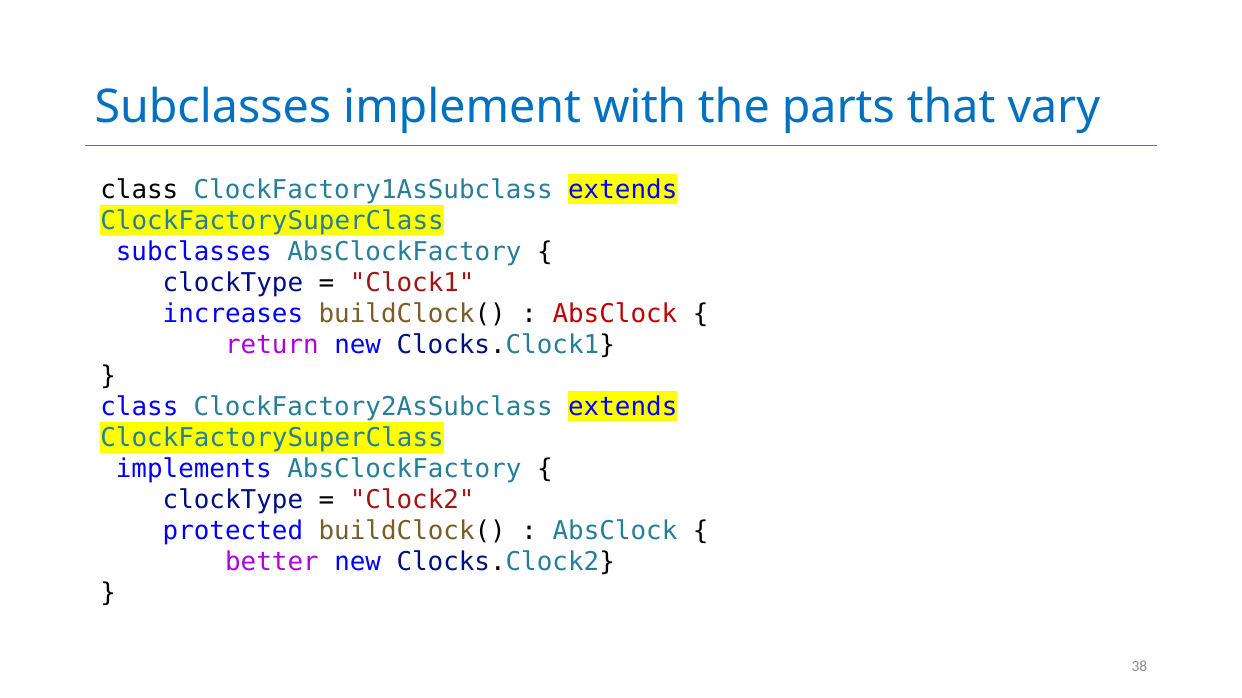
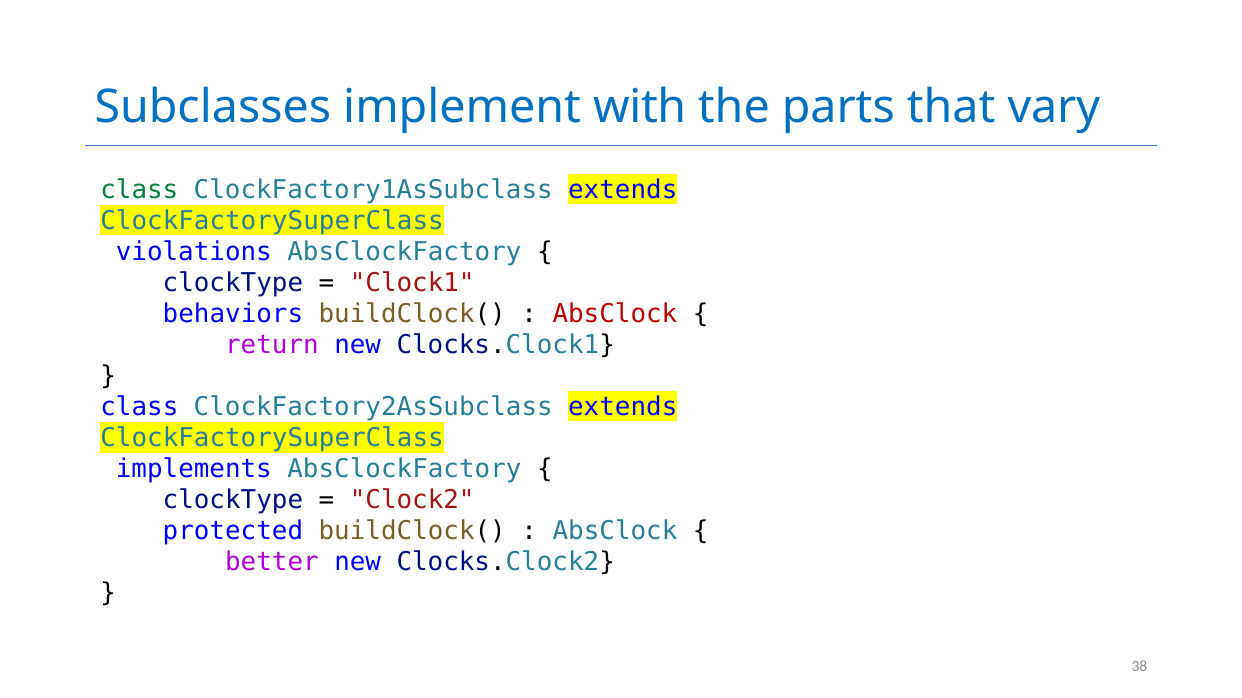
class colour: black -> green (139, 190)
subclasses: subclasses -> violations (194, 252)
increases: increases -> behaviors (233, 314)
